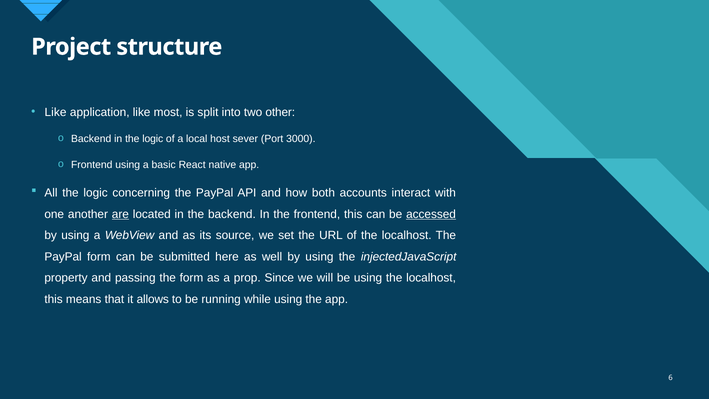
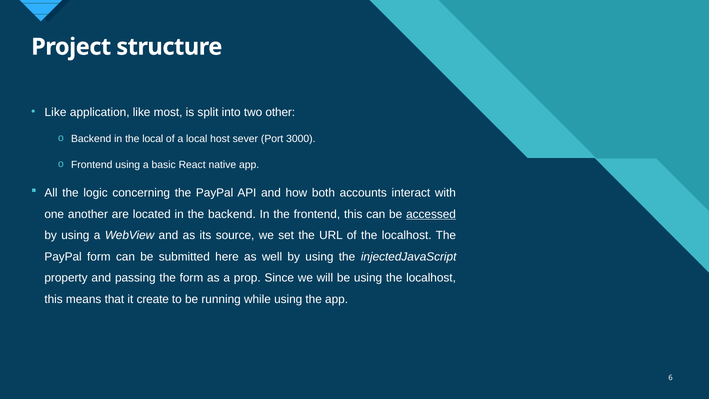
in the logic: logic -> local (153, 139)
are underline: present -> none (120, 214)
allows: allows -> create (153, 299)
